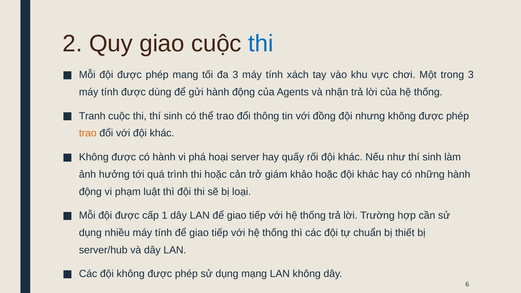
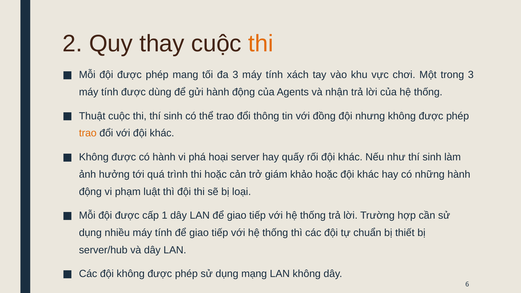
Quy giao: giao -> thay (162, 44)
thi colour: blue -> orange (261, 44)
Tranh: Tranh -> Thuật (92, 116)
